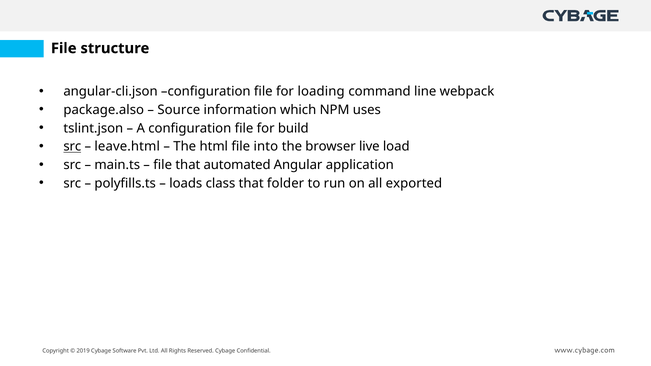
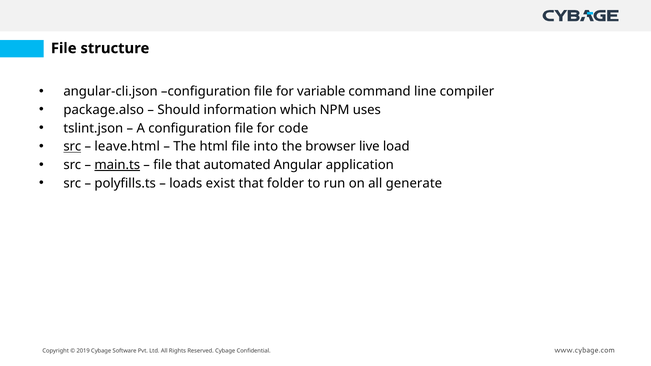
loading: loading -> variable (321, 92)
webpack: webpack -> compiler (467, 92)
Source: Source -> Should (179, 110)
build: build -> code (293, 128)
main.ts underline: none -> present (117, 165)
class: class -> exist (220, 183)
exported: exported -> generate (414, 183)
